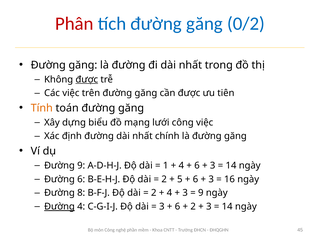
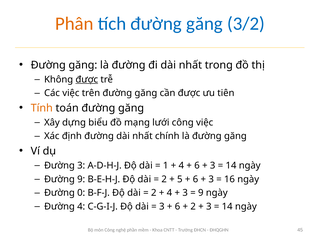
Phân colour: red -> orange (74, 24)
0/2: 0/2 -> 3/2 (246, 24)
Đường 9: 9 -> 3 (81, 166)
Đường 6: 6 -> 9 (81, 180)
8: 8 -> 0 (81, 193)
Đường underline: present -> none (59, 207)
